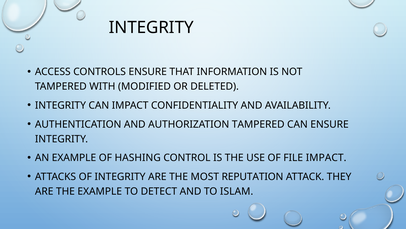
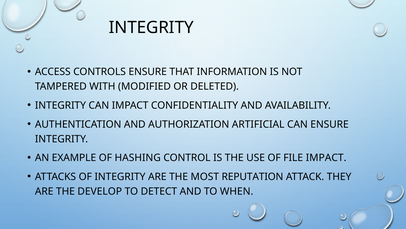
AUTHORIZATION TAMPERED: TAMPERED -> ARTIFICIAL (258, 124)
THE EXAMPLE: EXAMPLE -> DEVELOP (100, 191)
ISLAM: ISLAM -> WHEN (237, 191)
